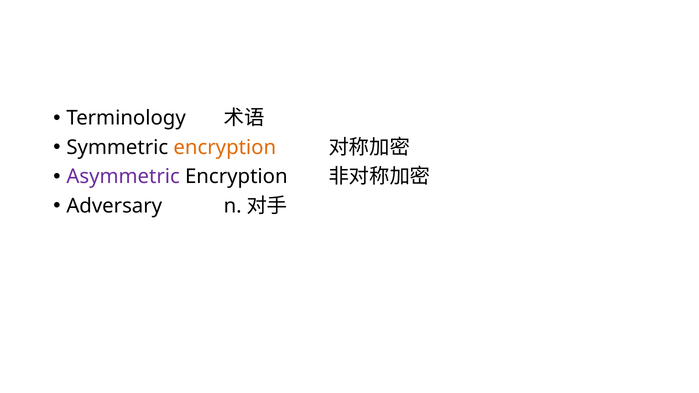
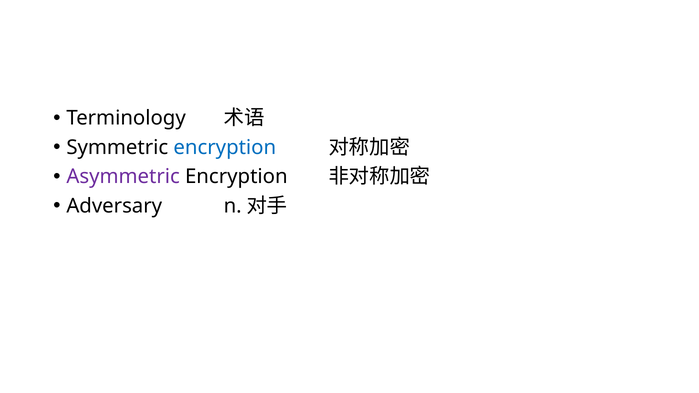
encryption colour: orange -> blue (225, 147)
